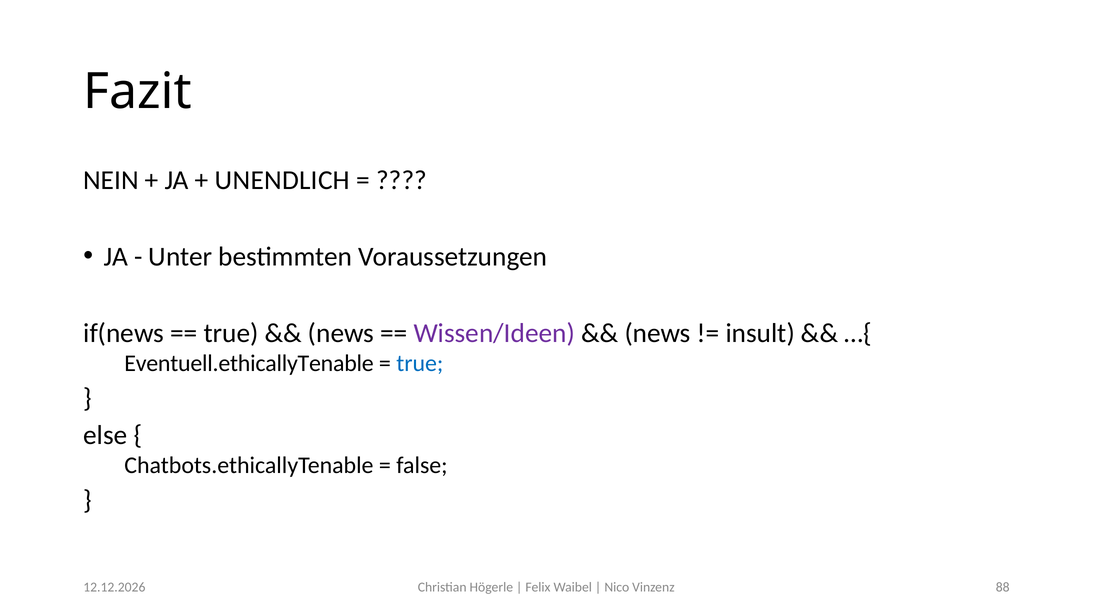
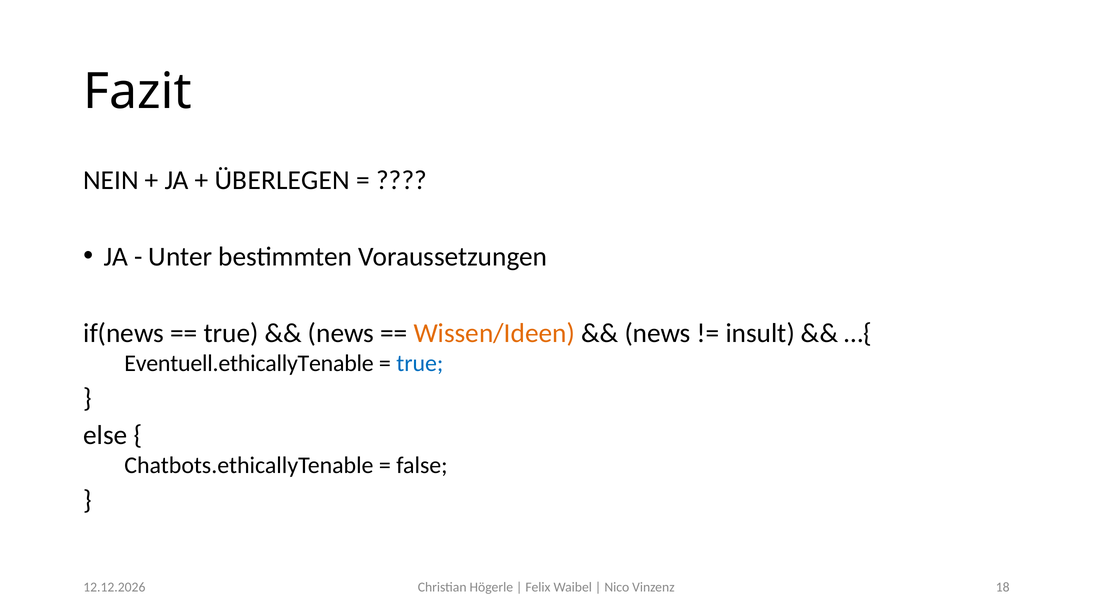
UNENDLICH: UNENDLICH -> ÜBERLEGEN (282, 180)
Wissen/Ideen colour: purple -> orange (494, 333)
88: 88 -> 18 (1003, 587)
